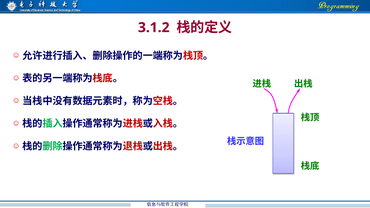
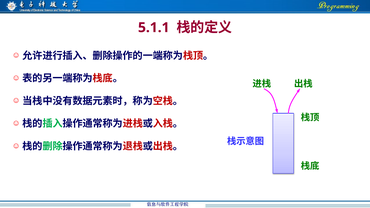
3.1.2: 3.1.2 -> 5.1.1 (154, 28)
